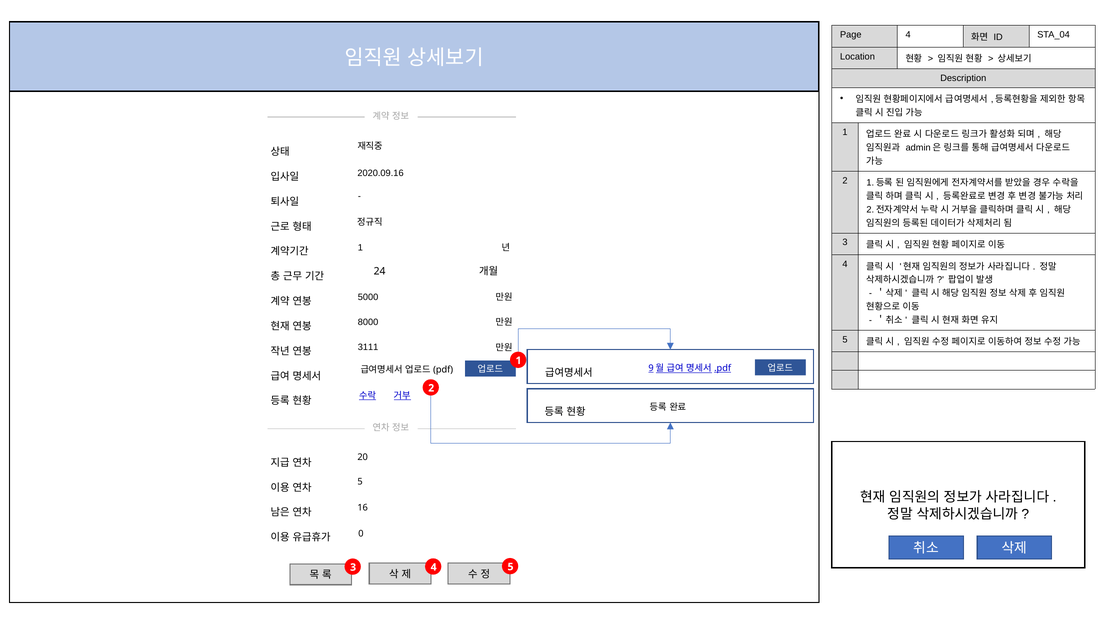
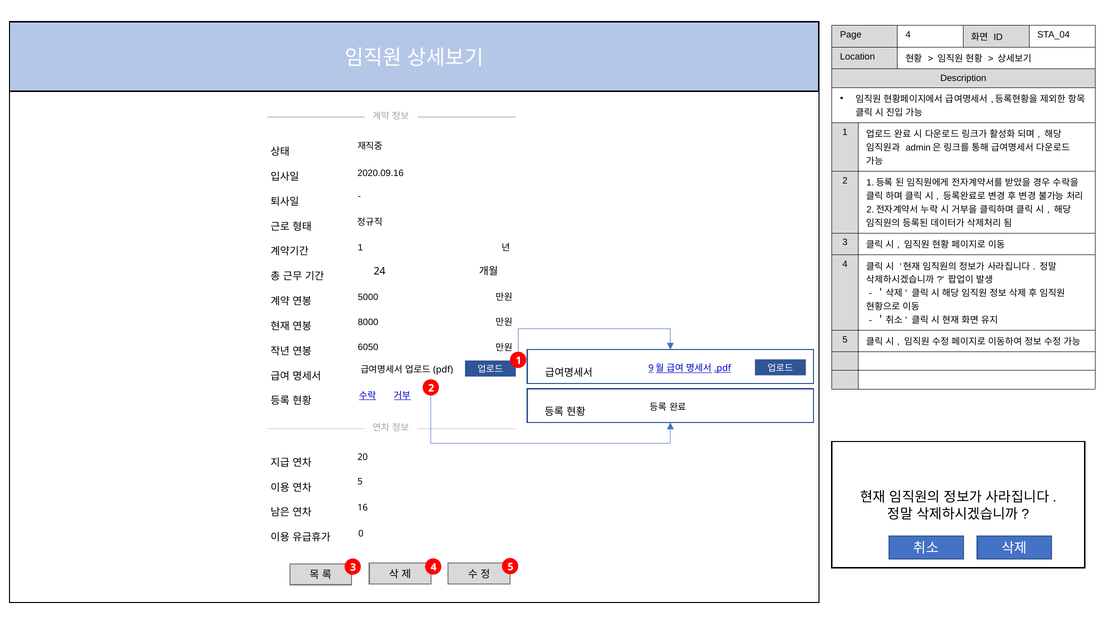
3111: 3111 -> 6050 (368, 347)
